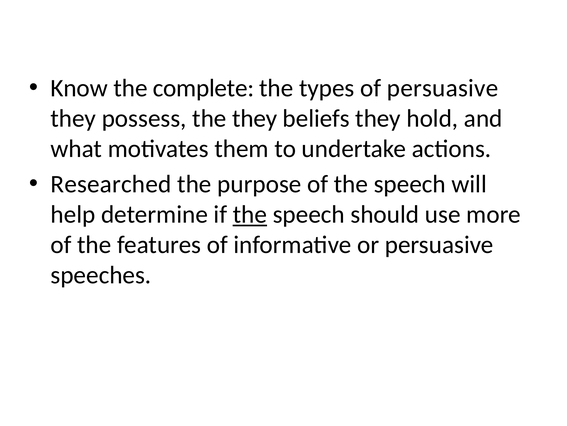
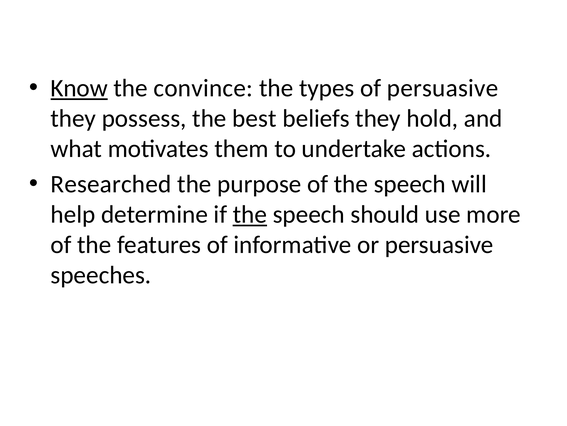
Know underline: none -> present (79, 88)
complete: complete -> convince (203, 88)
the they: they -> best (254, 118)
